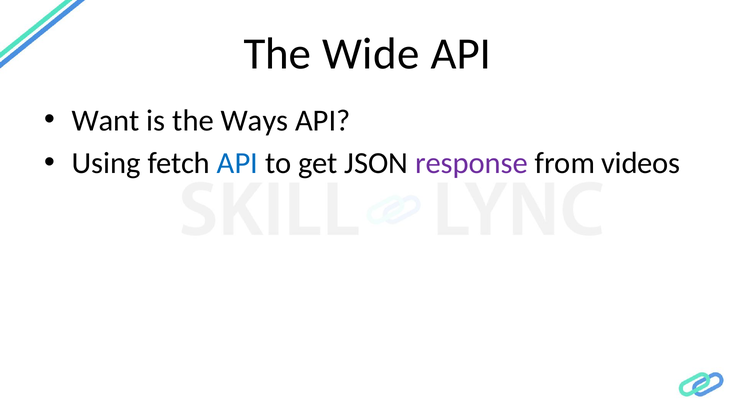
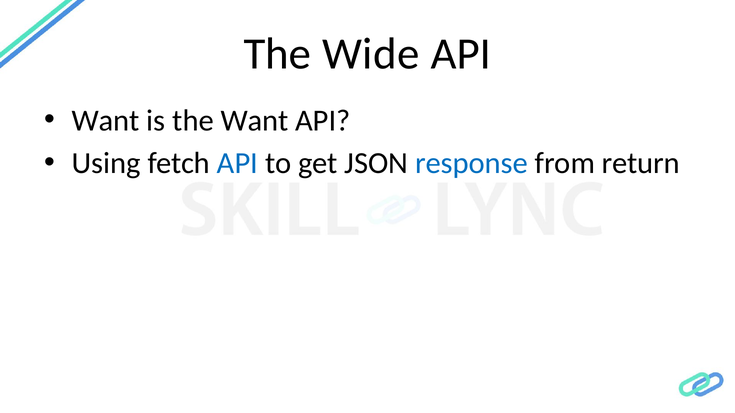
the Ways: Ways -> Want (255, 121)
response colour: purple -> blue (472, 164)
videos: videos -> return (641, 164)
